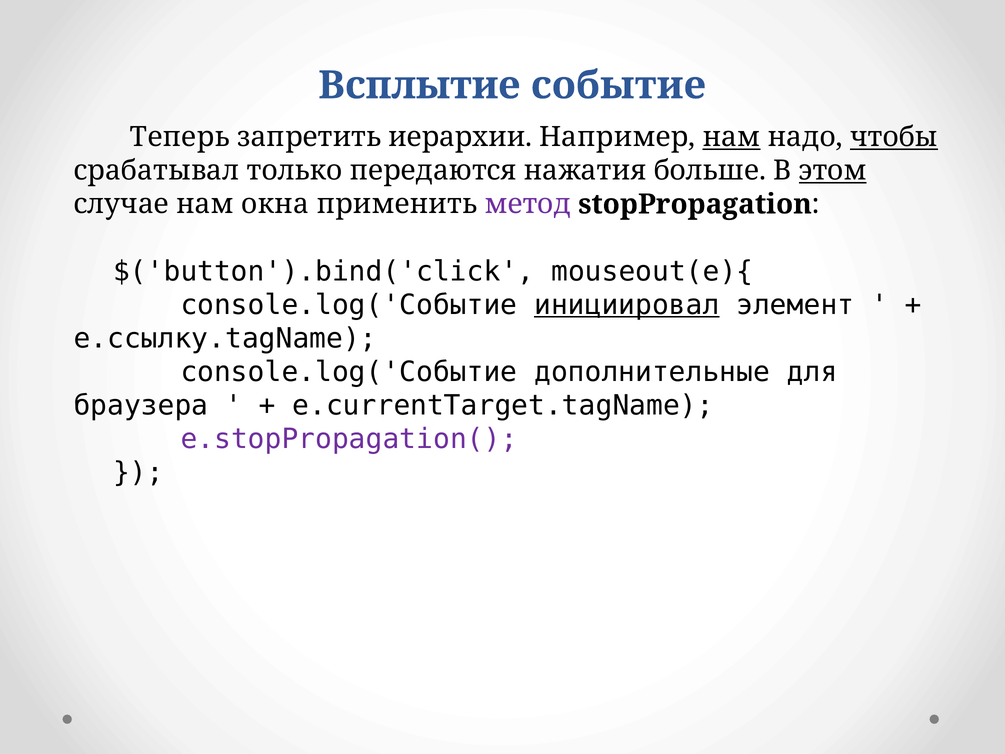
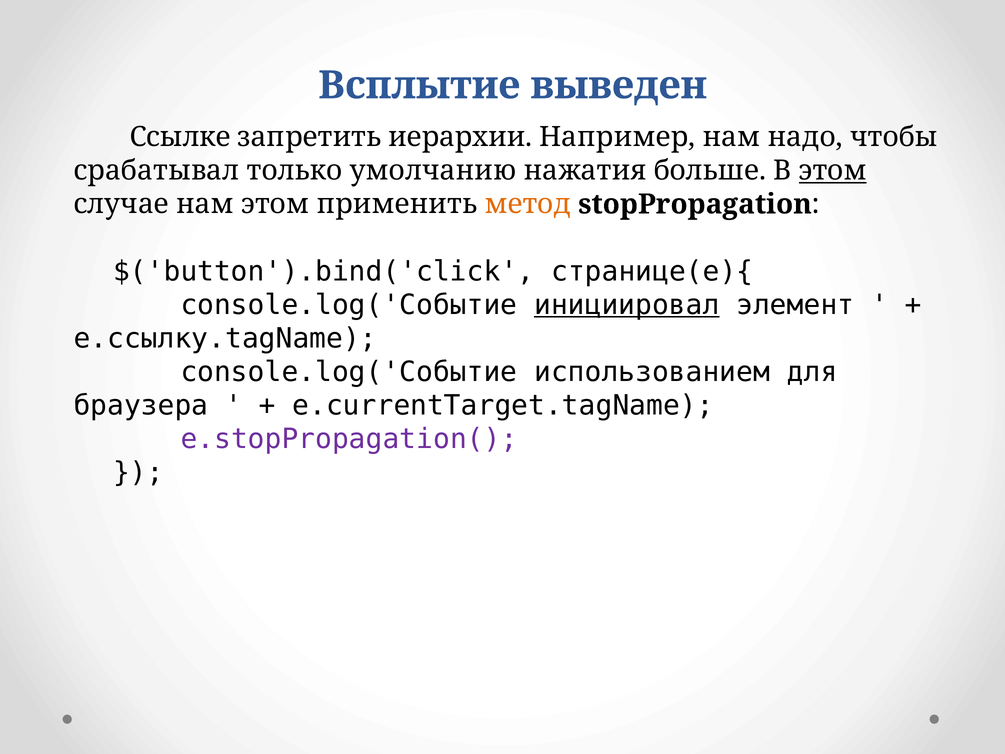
событие: событие -> выведен (619, 85)
Теперь: Теперь -> Ссылке (180, 137)
нам underline: present -> none (732, 137)
чтобы underline: present -> none (894, 137)
передаются: передаются -> умолчанию (433, 171)
нам окна: окна -> этом (275, 204)
метод colour: purple -> orange (528, 204)
mouseout(e){: mouseout(e){ -> странице(e){ (652, 271)
дополнительные: дополнительные -> использованием (652, 372)
